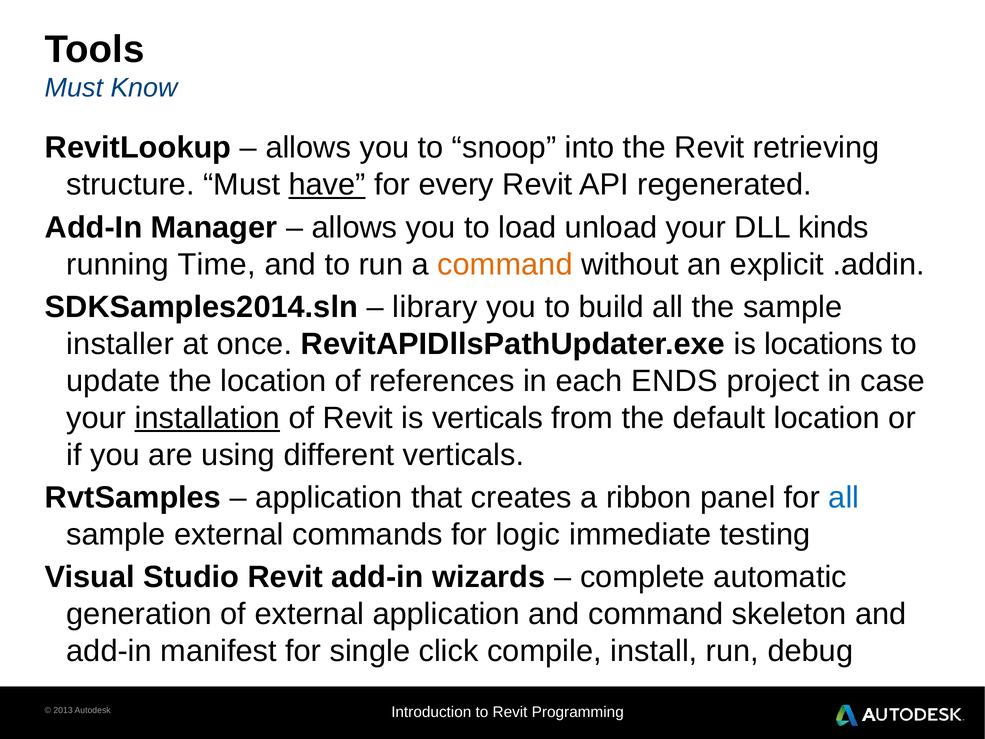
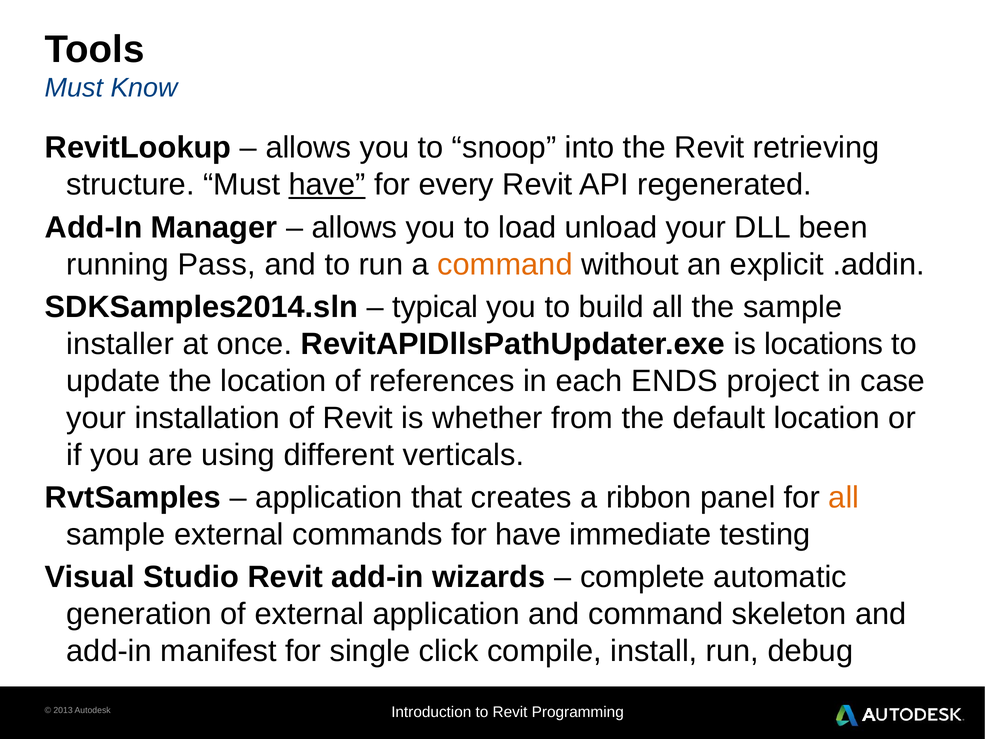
kinds: kinds -> been (833, 227)
Time: Time -> Pass (217, 264)
library: library -> typical (435, 307)
installation underline: present -> none (207, 418)
is verticals: verticals -> whether (487, 418)
all colour: blue -> orange (844, 497)
for logic: logic -> have (528, 534)
